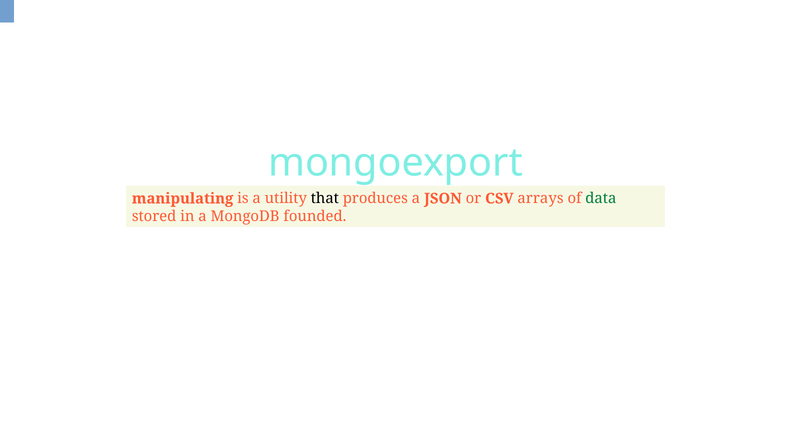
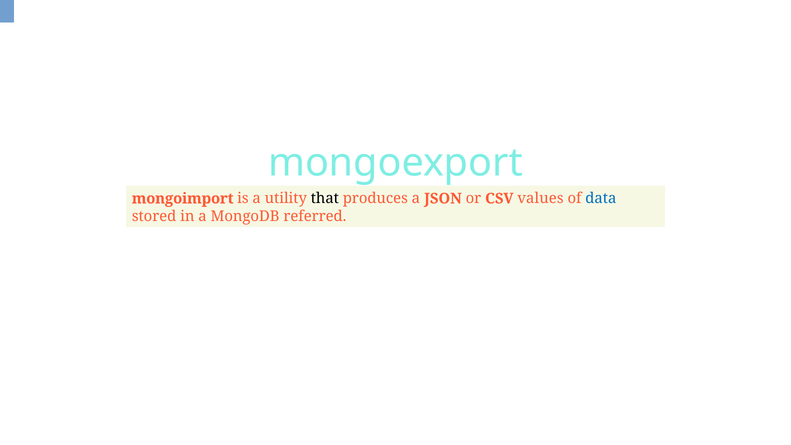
manipulating: manipulating -> mongoimport (183, 199)
arrays: arrays -> values (540, 199)
data colour: green -> blue (601, 199)
founded: founded -> referred (315, 216)
